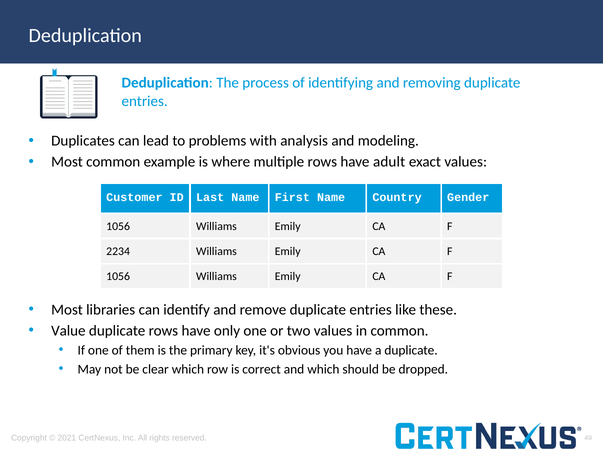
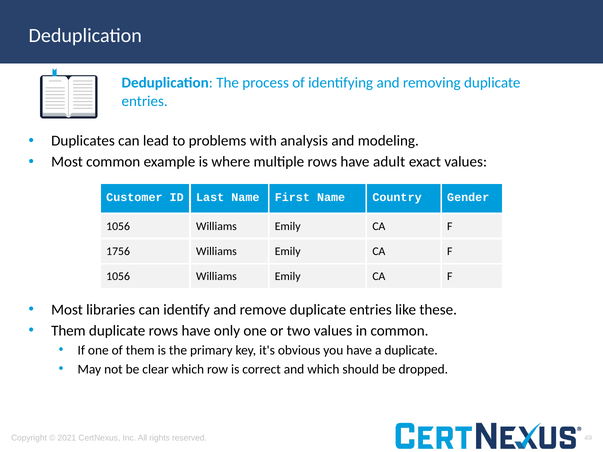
2234: 2234 -> 1756 (118, 251)
Value: Value -> Them (68, 331)
